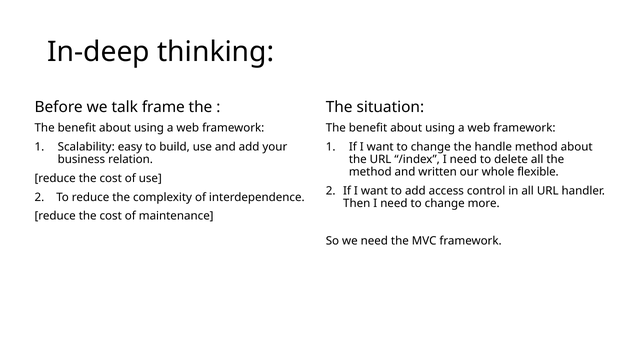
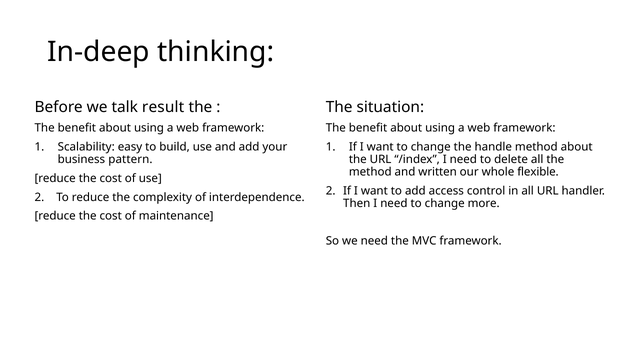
frame: frame -> result (163, 107)
relation: relation -> pattern (130, 159)
